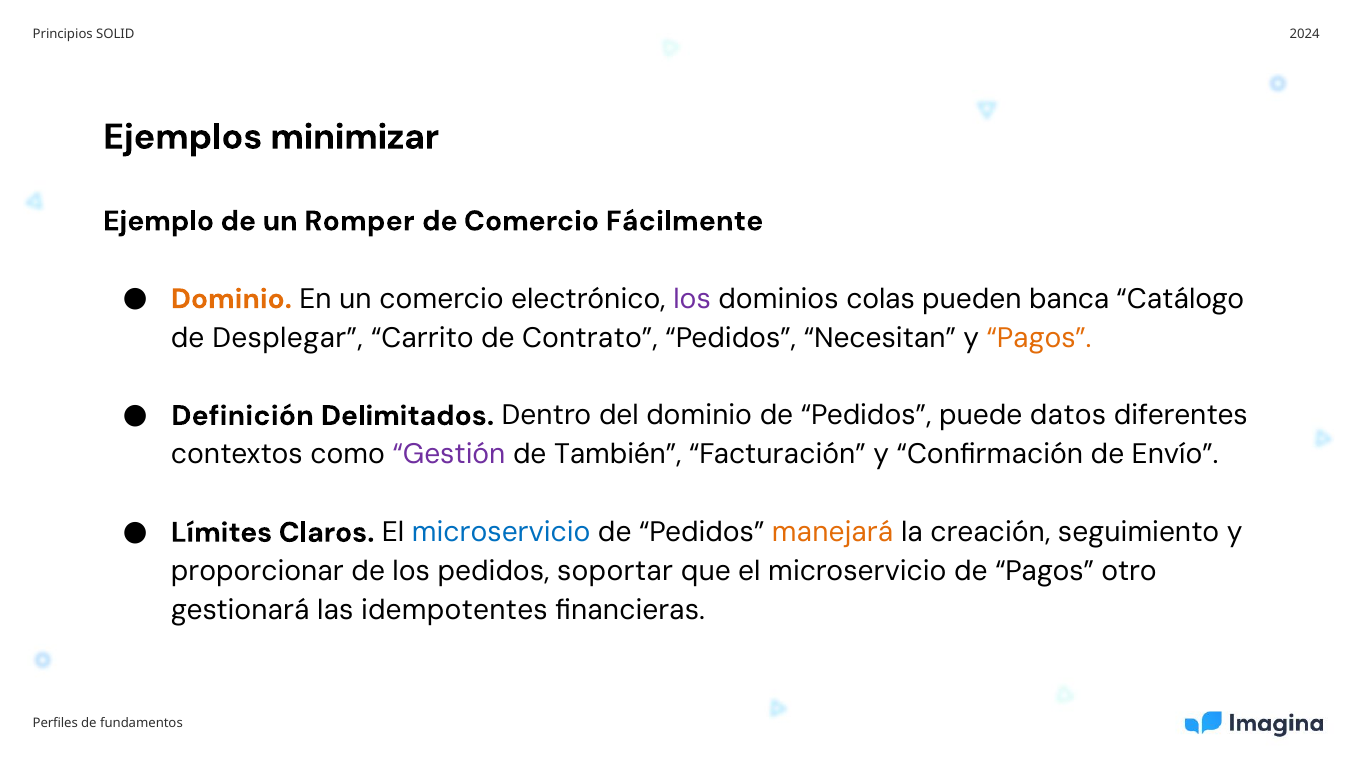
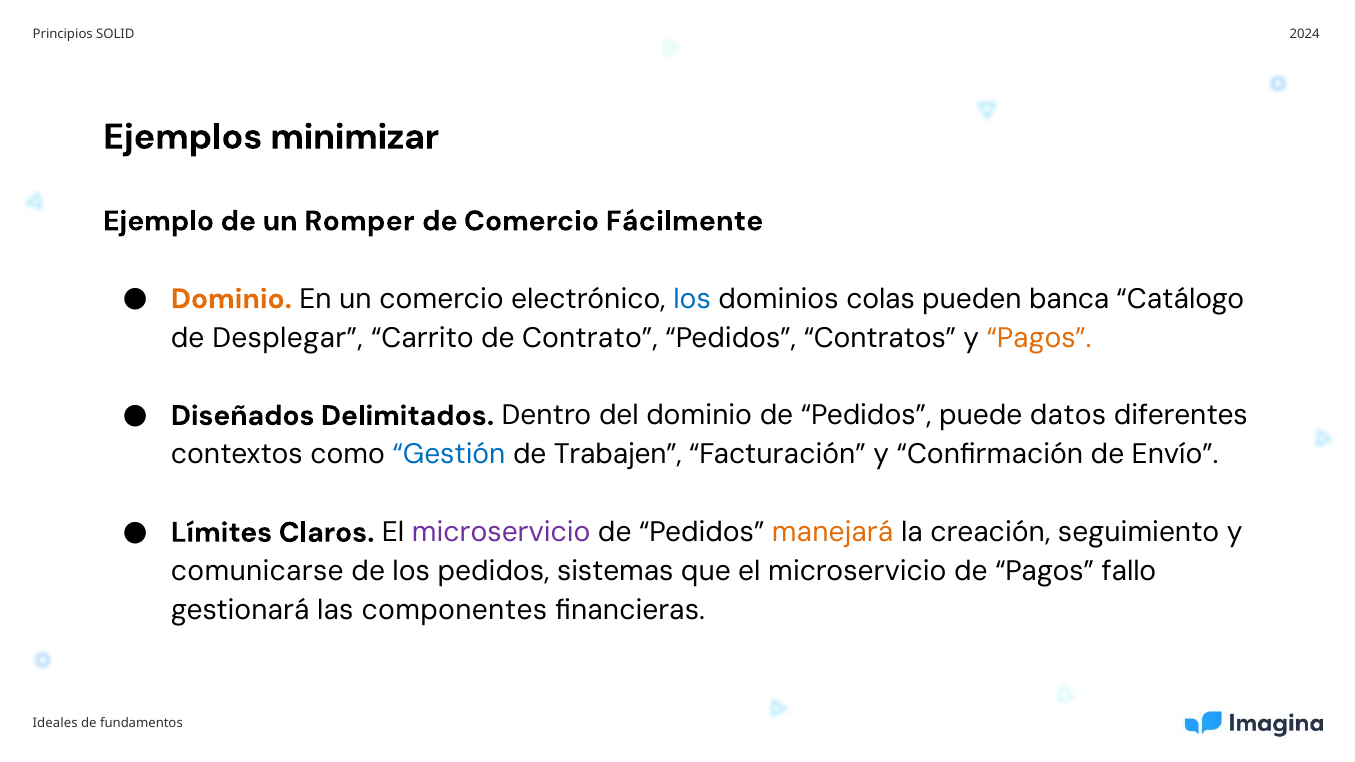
los colour: purple -> blue (692, 299)
Necesitan: Necesitan -> Contratos (880, 338)
Definición: Definición -> Diseñados (243, 416)
Gestión colour: purple -> blue (449, 455)
También: También -> Trabajen (618, 455)
microservicio colour: blue -> purple (501, 533)
proporcionar: proporcionar -> comunicarse (257, 572)
soportar: soportar -> sistemas (615, 572)
otro: otro -> fallo (1129, 572)
idempotentes: idempotentes -> componentes (454, 610)
Perfiles: Perfiles -> Ideales (55, 723)
